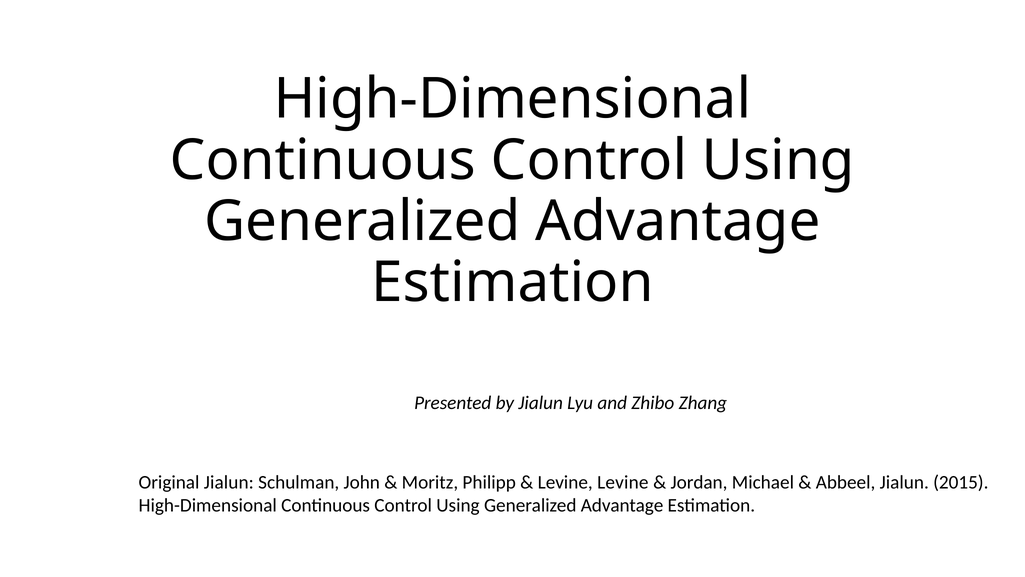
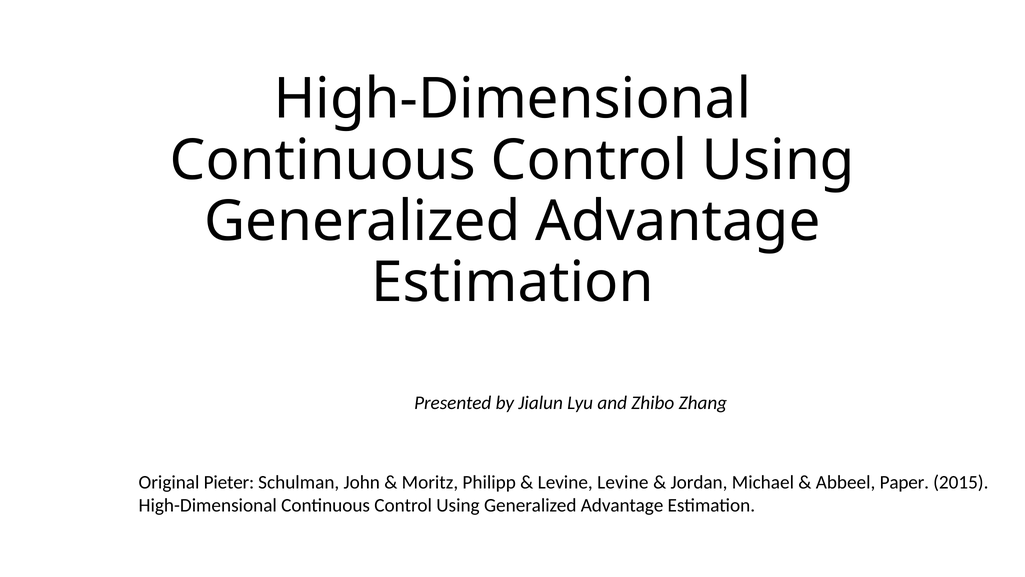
Original Jialun: Jialun -> Pieter (229, 482)
Abbeel Jialun: Jialun -> Paper (904, 482)
